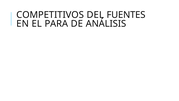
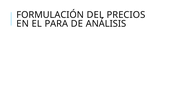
COMPETITIVOS: COMPETITIVOS -> FORMULACIÓN (50, 15)
FUENTES: FUENTES -> PRECIOS (126, 15)
